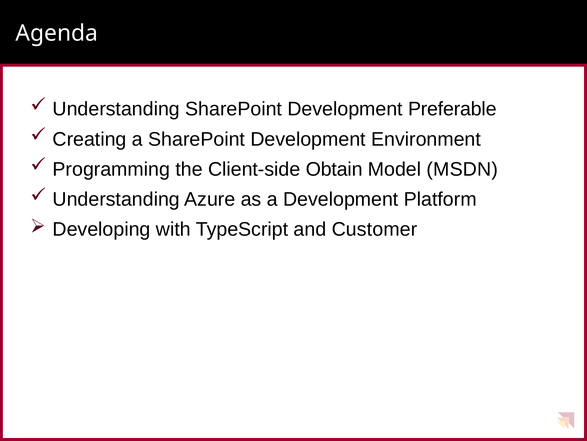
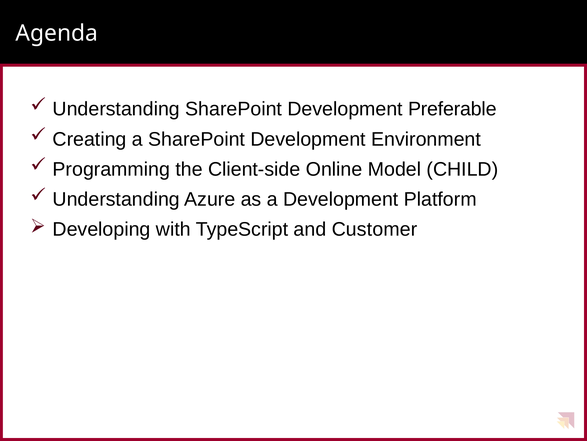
Obtain: Obtain -> Online (334, 169)
MSDN: MSDN -> CHILD (462, 169)
